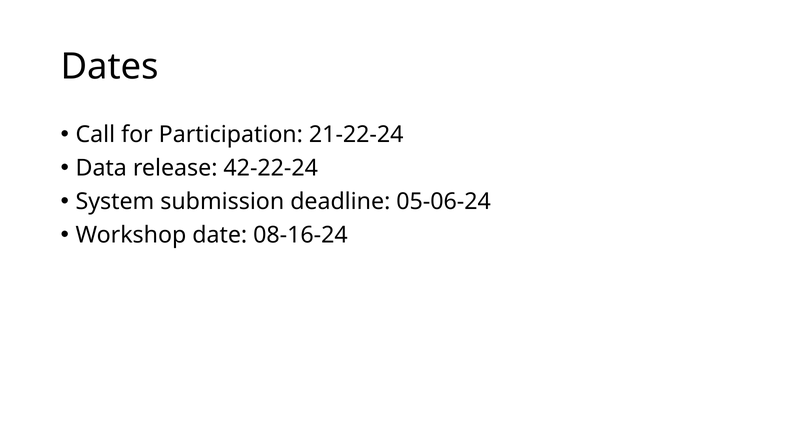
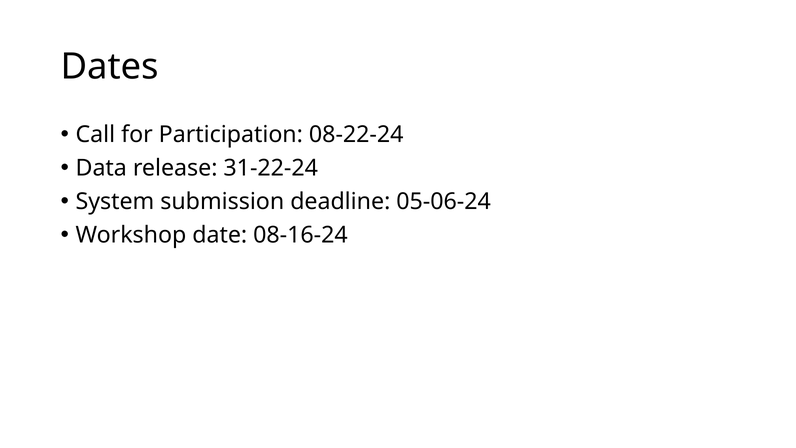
21-22-24: 21-22-24 -> 08-22-24 (356, 135)
42-22-24: 42-22-24 -> 31-22-24 (271, 168)
